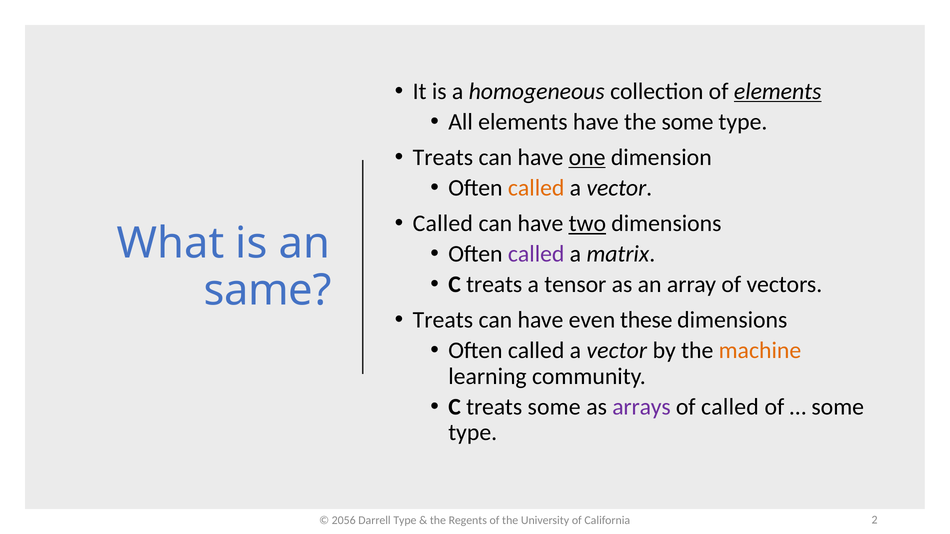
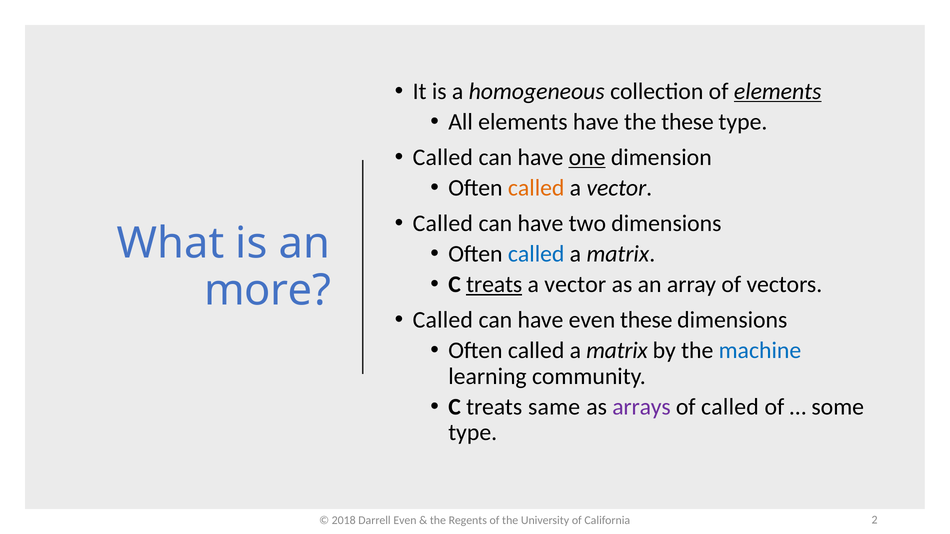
the some: some -> these (688, 122)
Treats: Treats -> Called (443, 157)
two underline: present -> none (587, 224)
called colour: purple -> blue (536, 254)
treats underline: none -> present (494, 285)
tensor: tensor -> vector (575, 285)
same: same -> more (268, 290)
Treats: Treats -> Called (443, 320)
vector: vector -> matrix (617, 351)
machine colour: orange -> blue (760, 351)
treats some: some -> same (554, 407)
2056: 2056 -> 2018 (344, 521)
Darrell Type: Type -> Even (405, 521)
